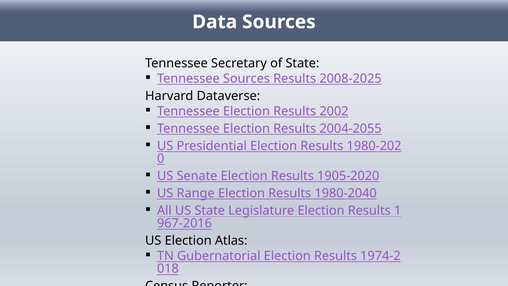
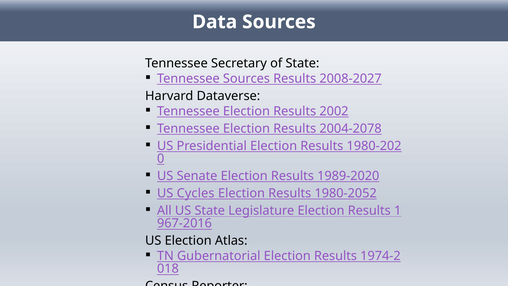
2008-2025: 2008-2025 -> 2008-2027 (351, 79)
2004-2055: 2004-2055 -> 2004-2078 (351, 128)
1905-2020: 1905-2020 -> 1989-2020 (348, 176)
Range: Range -> Cycles (196, 193)
1980-2040: 1980-2040 -> 1980-2052 (346, 193)
